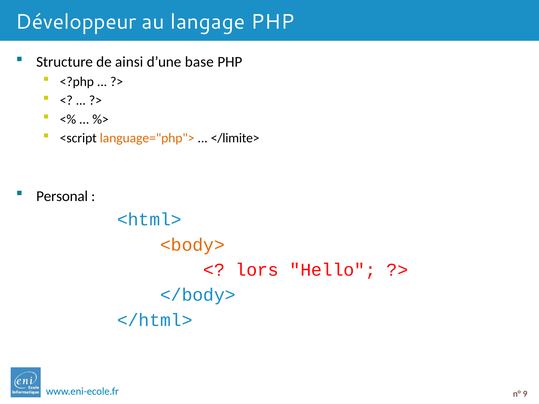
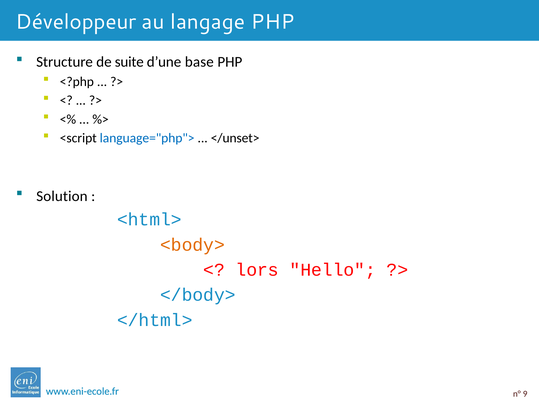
ainsi: ainsi -> suite (129, 62)
language="php"> colour: orange -> blue (147, 138)
</limite>: </limite> -> </unset> (235, 138)
Personal: Personal -> Solution (62, 196)
